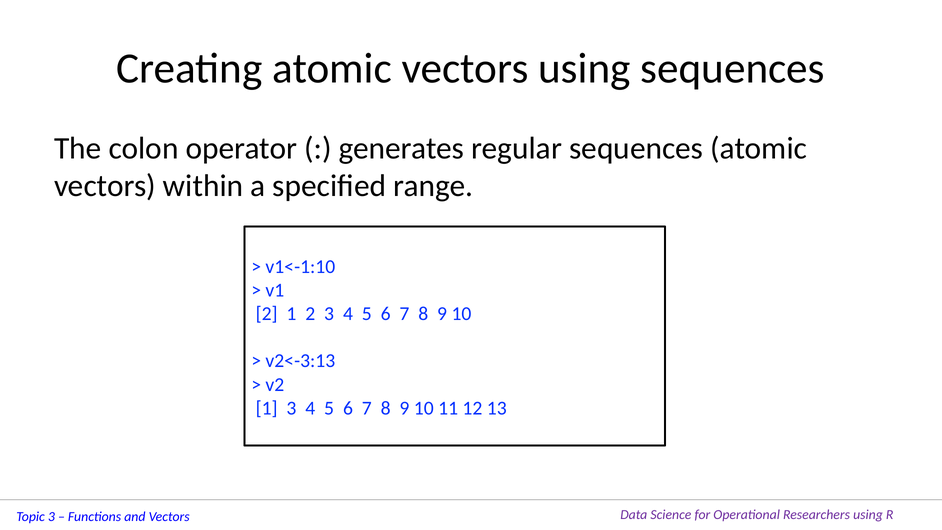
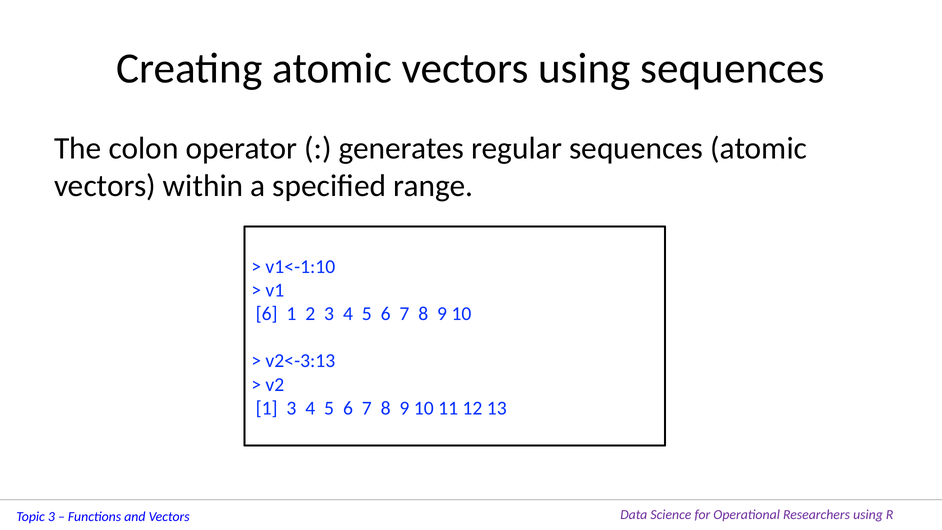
2: 2 -> 6 (267, 314)
